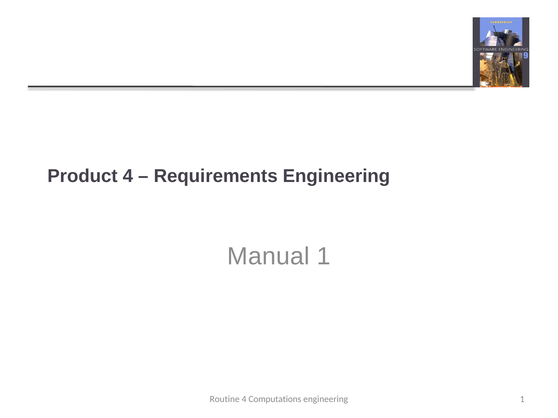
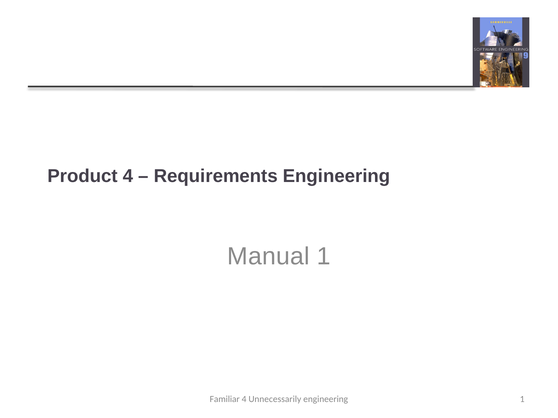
Routine: Routine -> Familiar (225, 400)
Computations: Computations -> Unnecessarily (275, 400)
